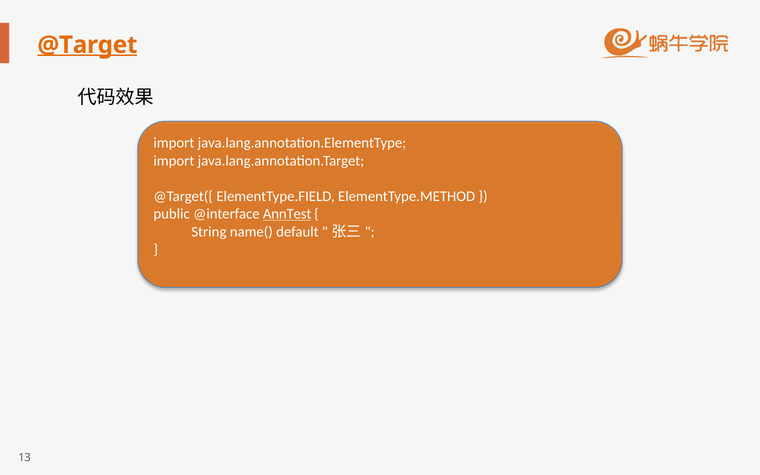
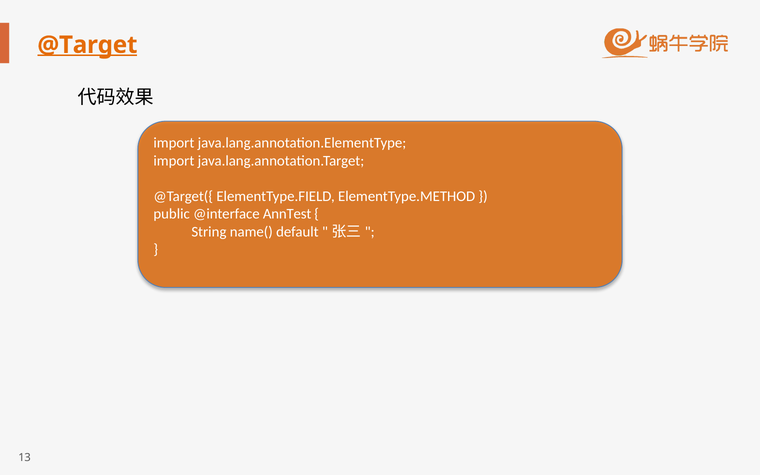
AnnTest underline: present -> none (287, 214)
